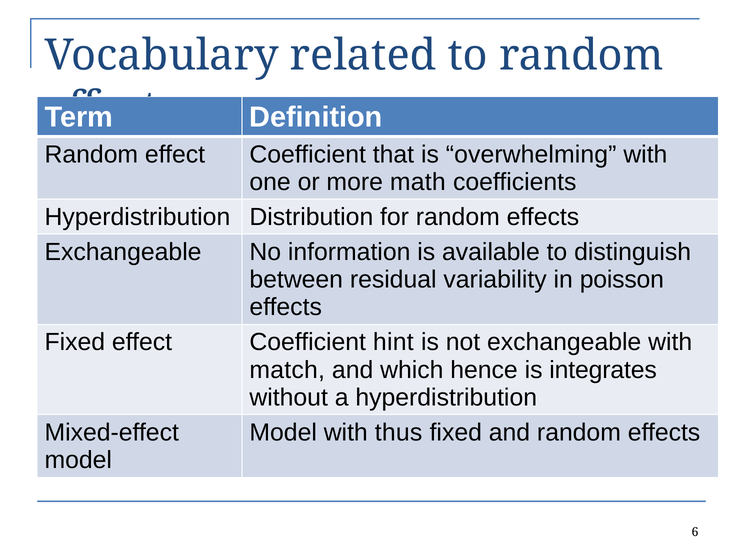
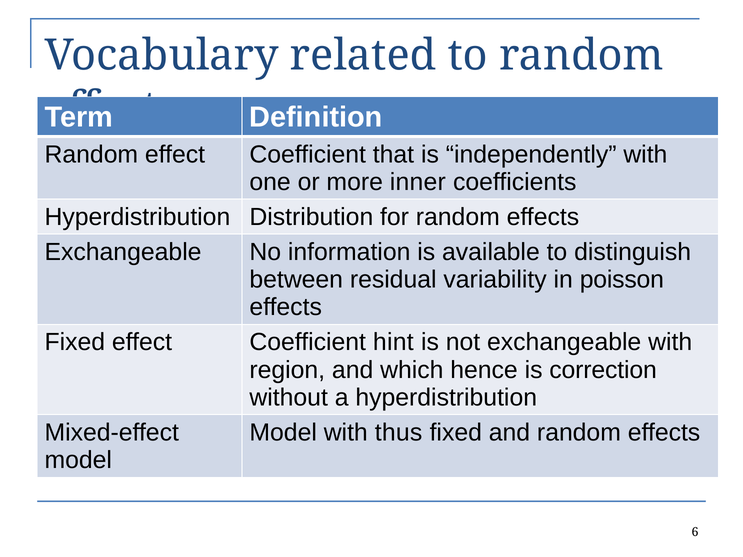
overwhelming: overwhelming -> independently (531, 154)
math: math -> inner (418, 182)
match: match -> region (287, 370)
integrates: integrates -> correction (603, 370)
